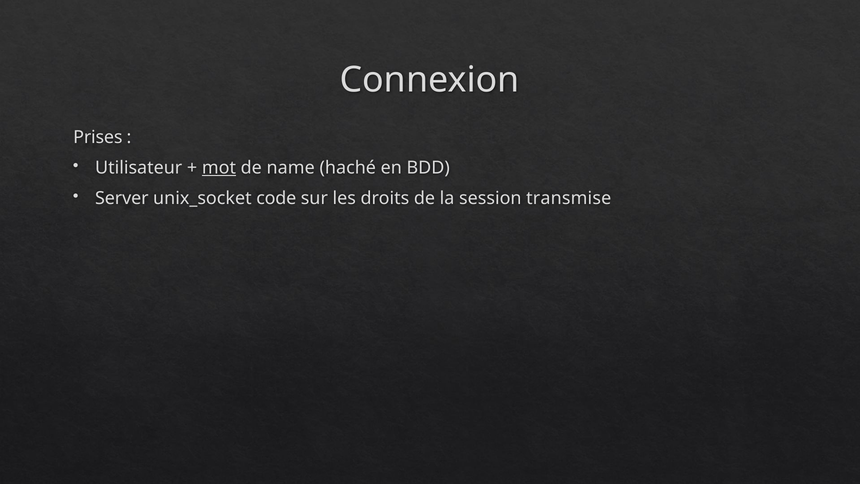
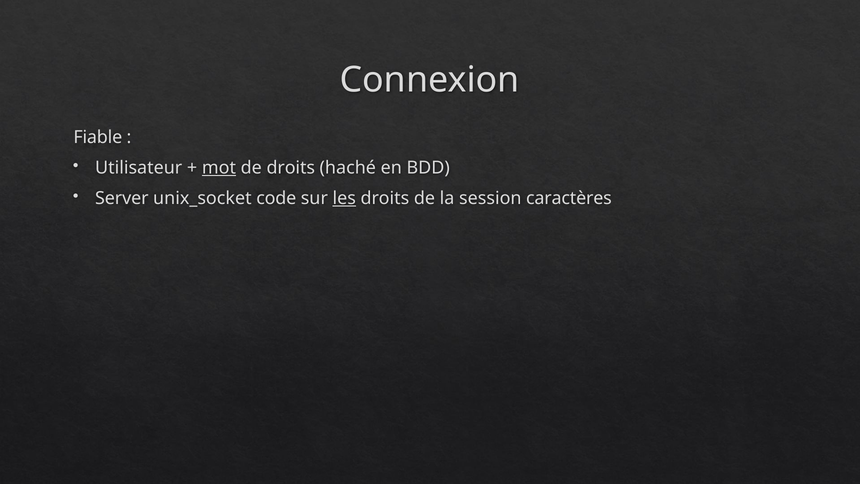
Prises: Prises -> Fiable (98, 137)
de name: name -> droits (291, 168)
les underline: none -> present (344, 198)
transmise: transmise -> caractères (569, 198)
